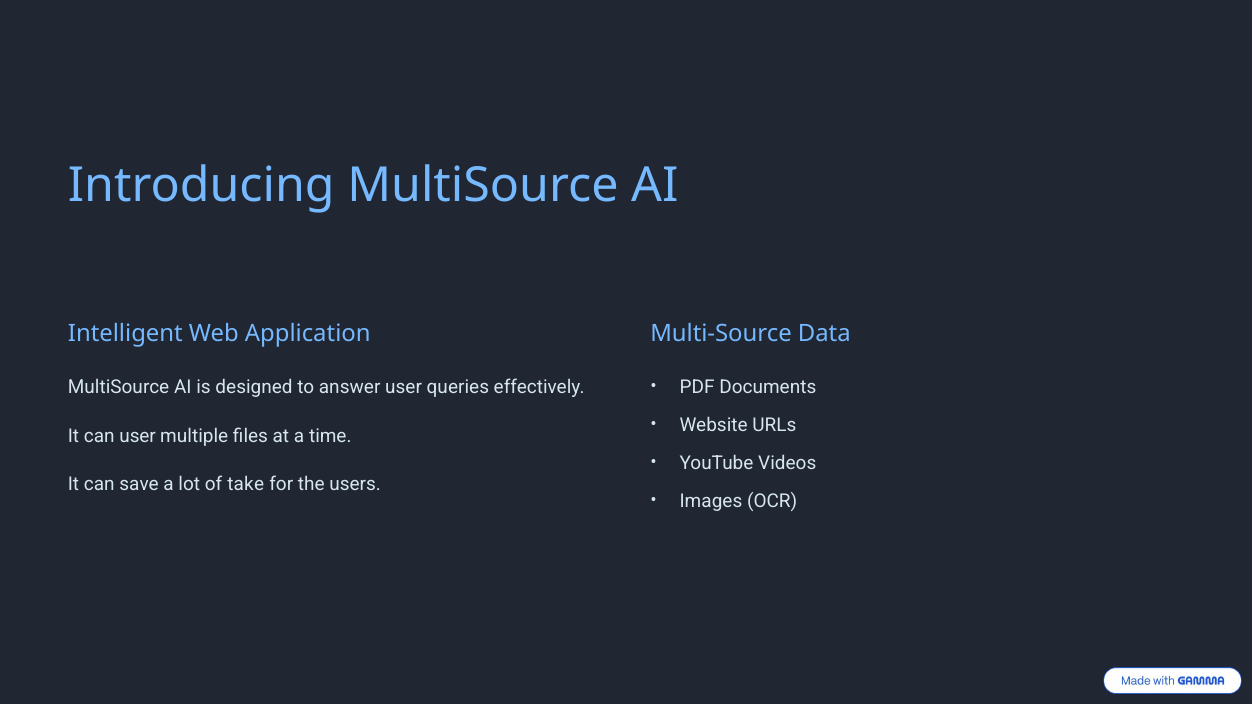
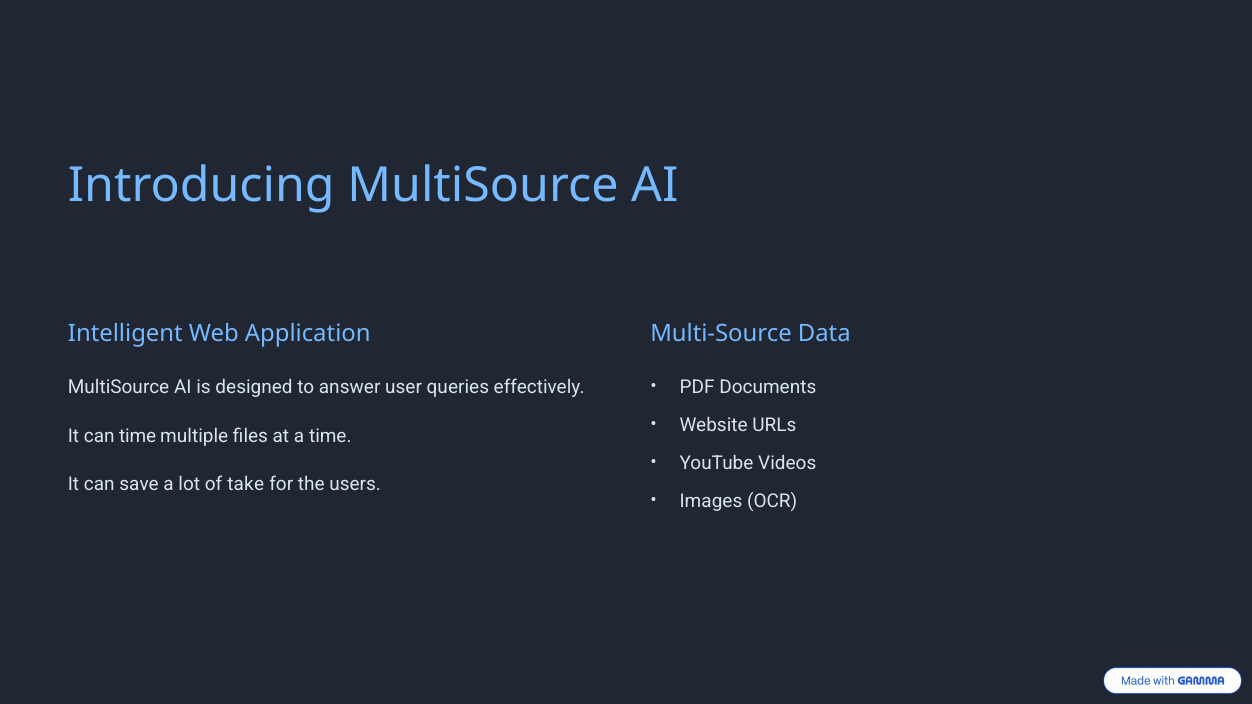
can user: user -> time (138, 436)
